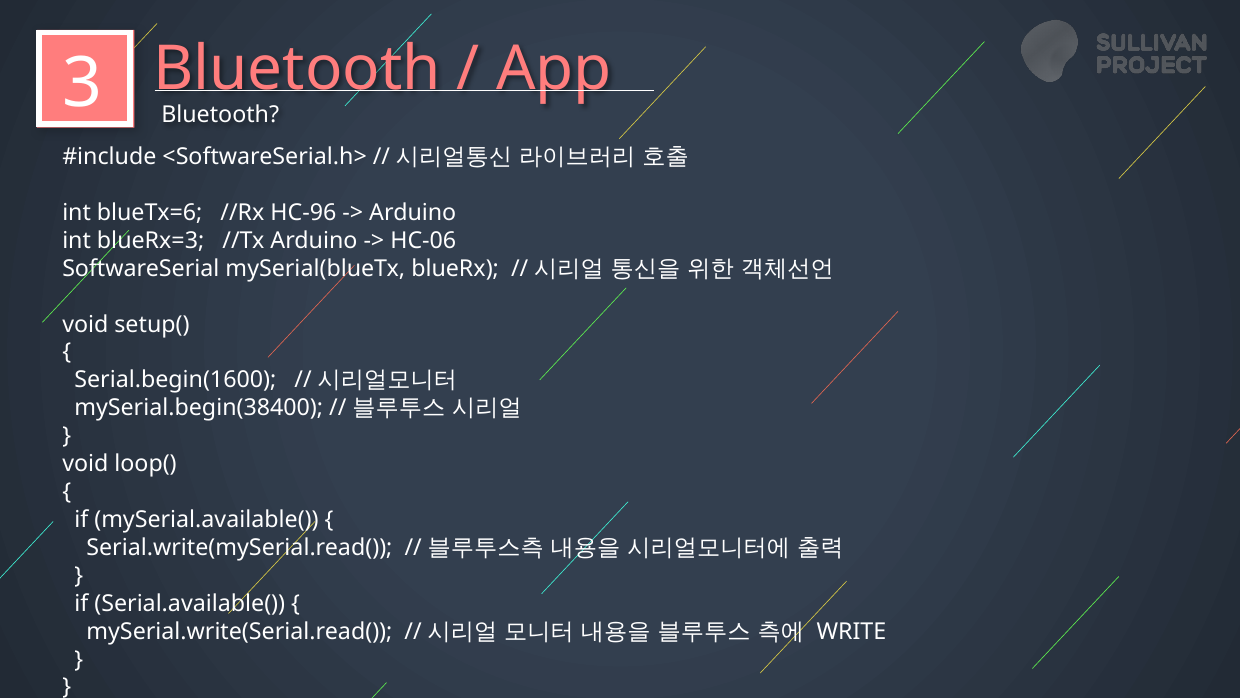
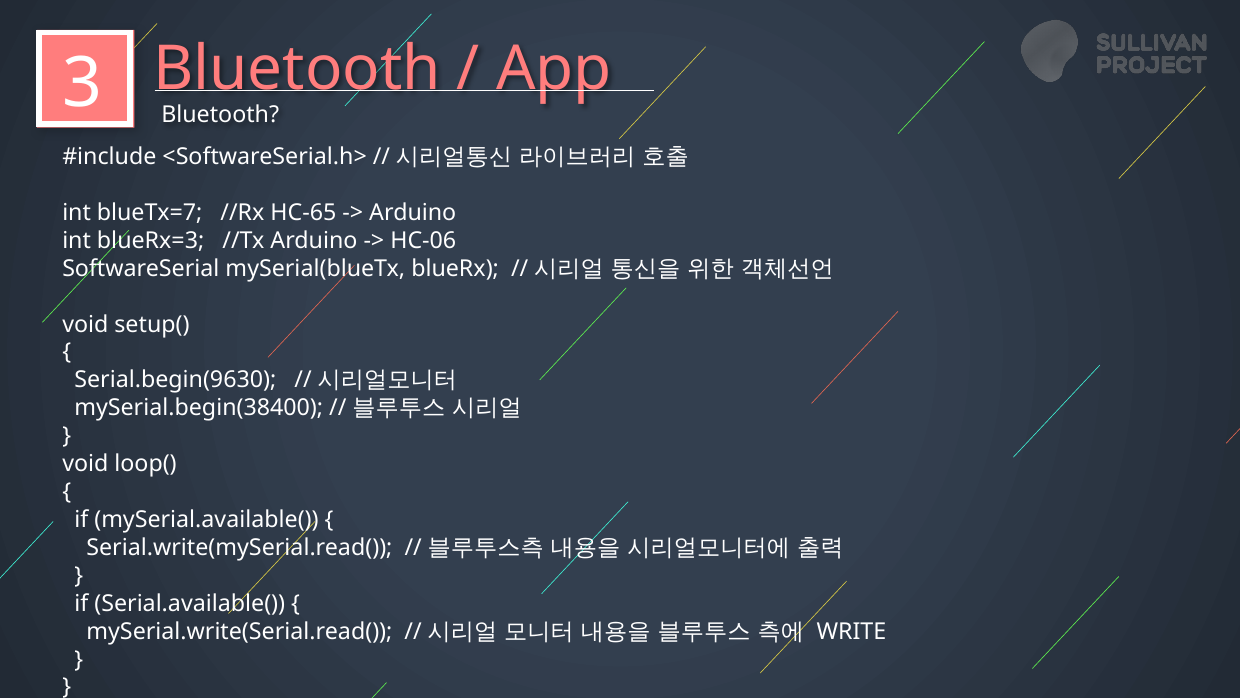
blueTx=6: blueTx=6 -> blueTx=7 (150, 213)
HC-96: HC-96 -> HC-65 (303, 213)
Serial.begin(1600: Serial.begin(1600 -> Serial.begin(9630 (175, 380)
